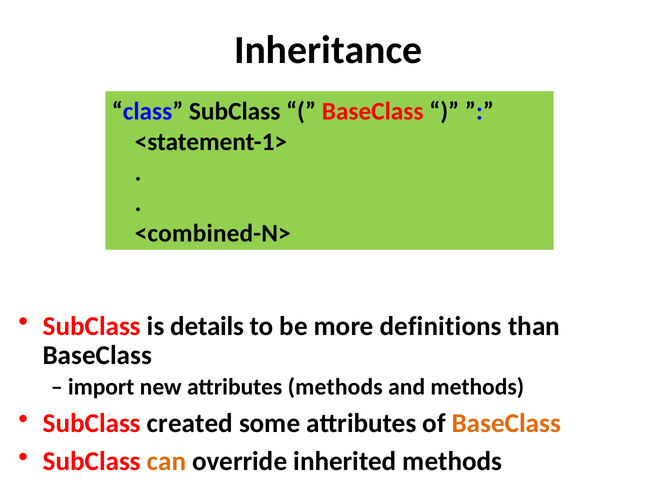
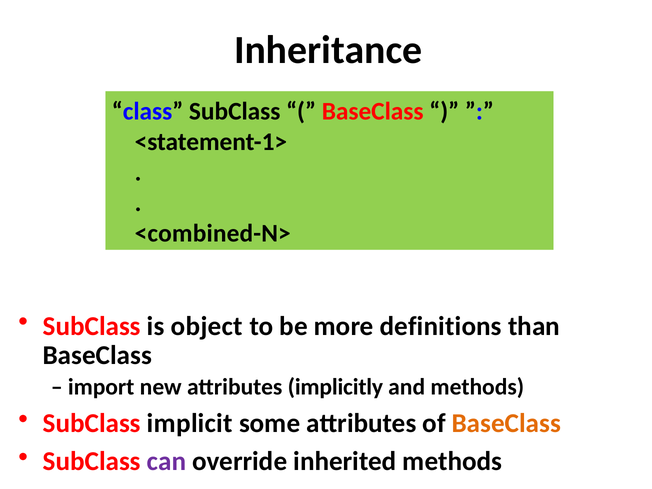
details: details -> object (207, 326)
attributes methods: methods -> implicitly (335, 387)
created: created -> implicit (190, 423)
can colour: orange -> purple (167, 461)
